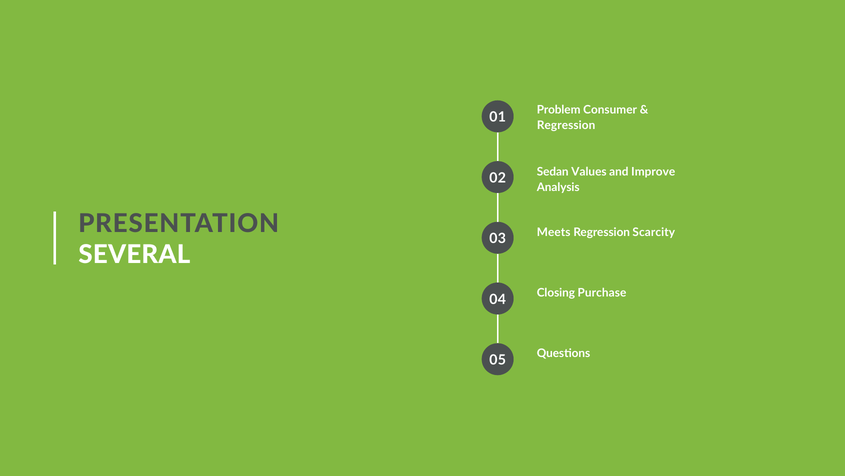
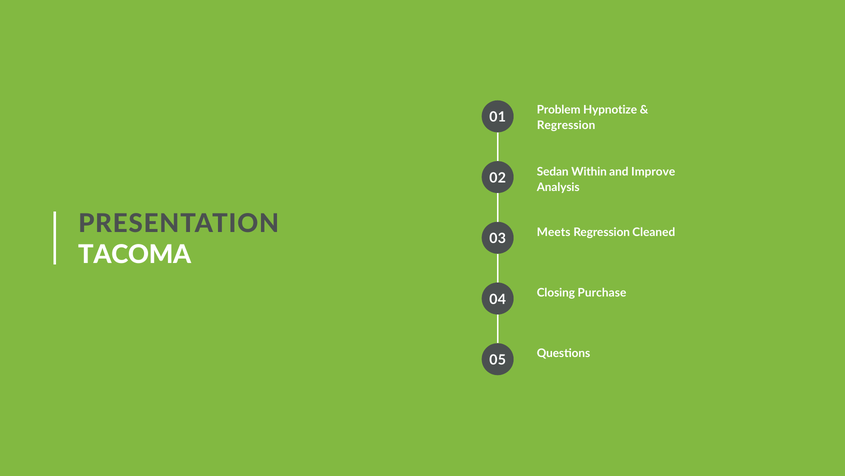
Consumer: Consumer -> Hypnotize (610, 110)
Values: Values -> Within (589, 172)
Scarcity: Scarcity -> Cleaned (654, 232)
SEVERAL: SEVERAL -> TACOMA (135, 255)
